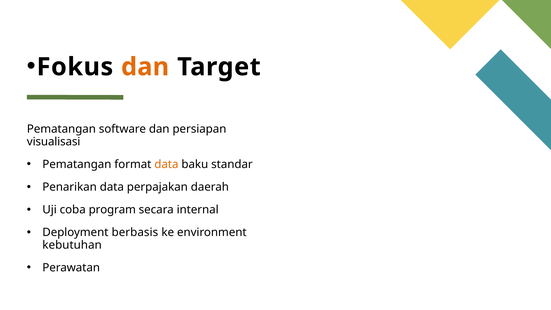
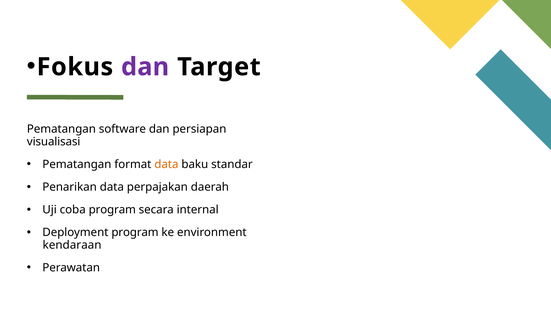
dan colour: orange -> purple (145, 67)
Deployment berbasis: berbasis -> program (135, 232)
kebutuhan: kebutuhan -> kendaraan (72, 245)
